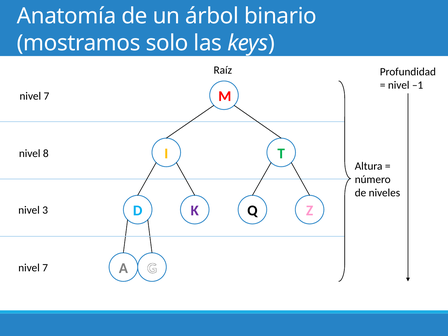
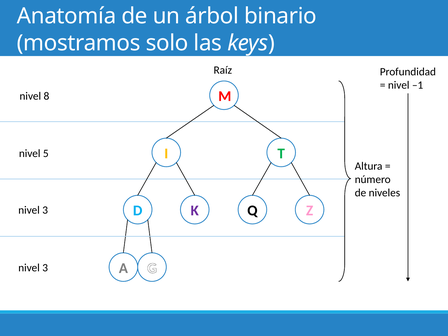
7: 7 -> 8 (46, 96)
8: 8 -> 5 (46, 153)
7: 7 -> 3 (45, 268)
